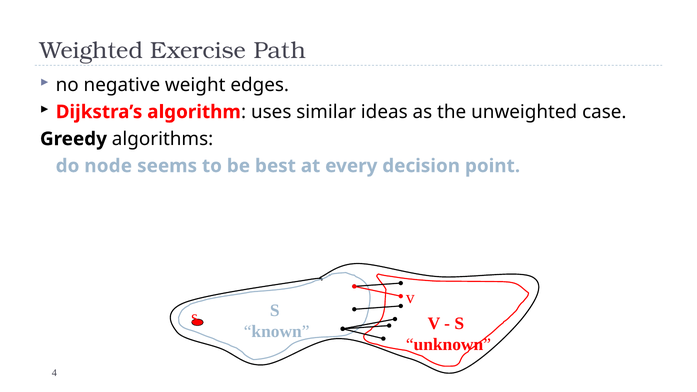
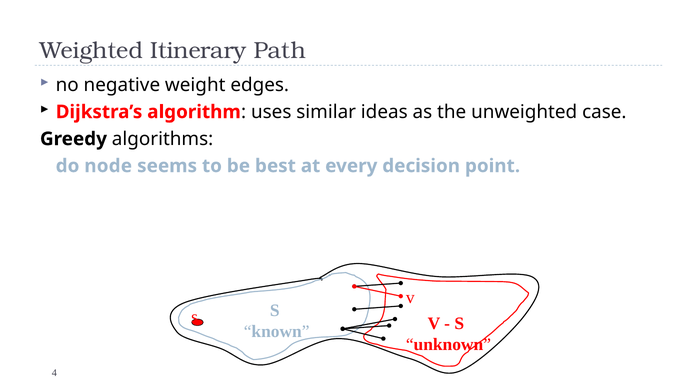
Exercise: Exercise -> Itinerary (198, 50)
